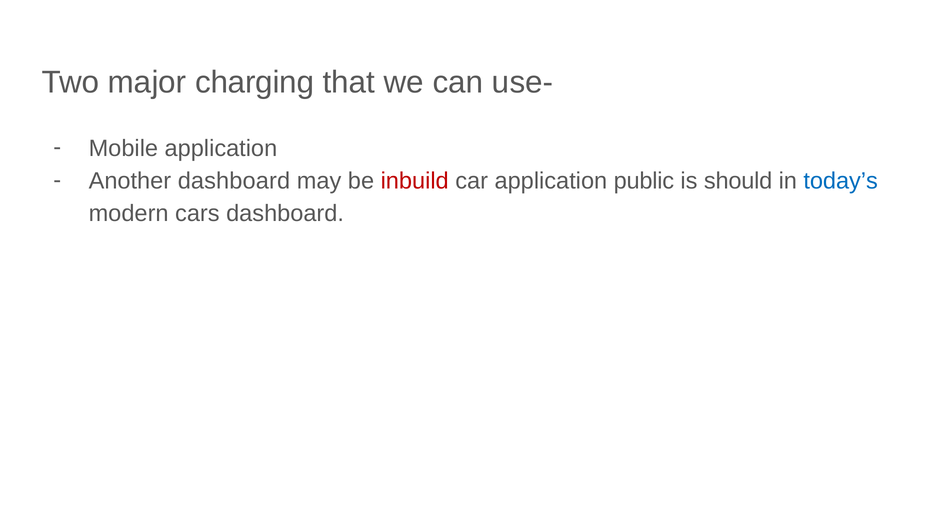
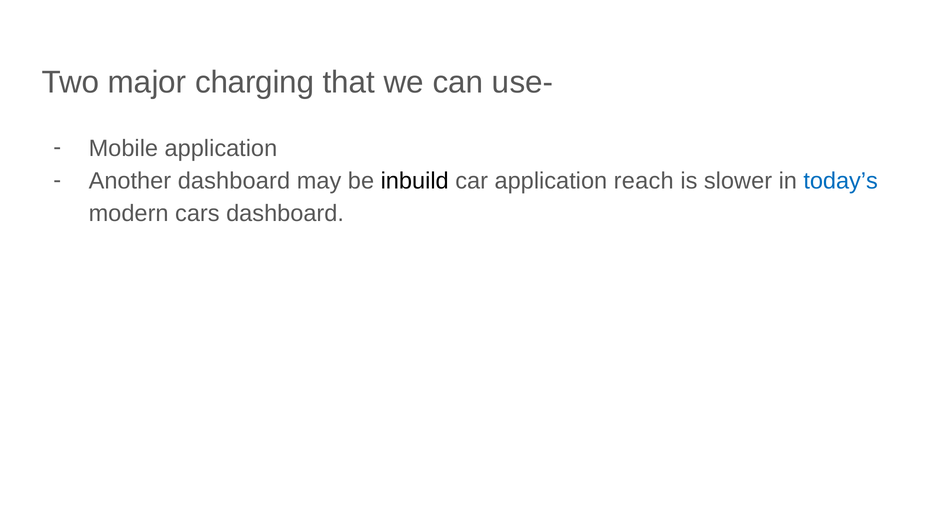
inbuild colour: red -> black (415, 181)
public: public -> reach (644, 181)
should: should -> slower (738, 181)
